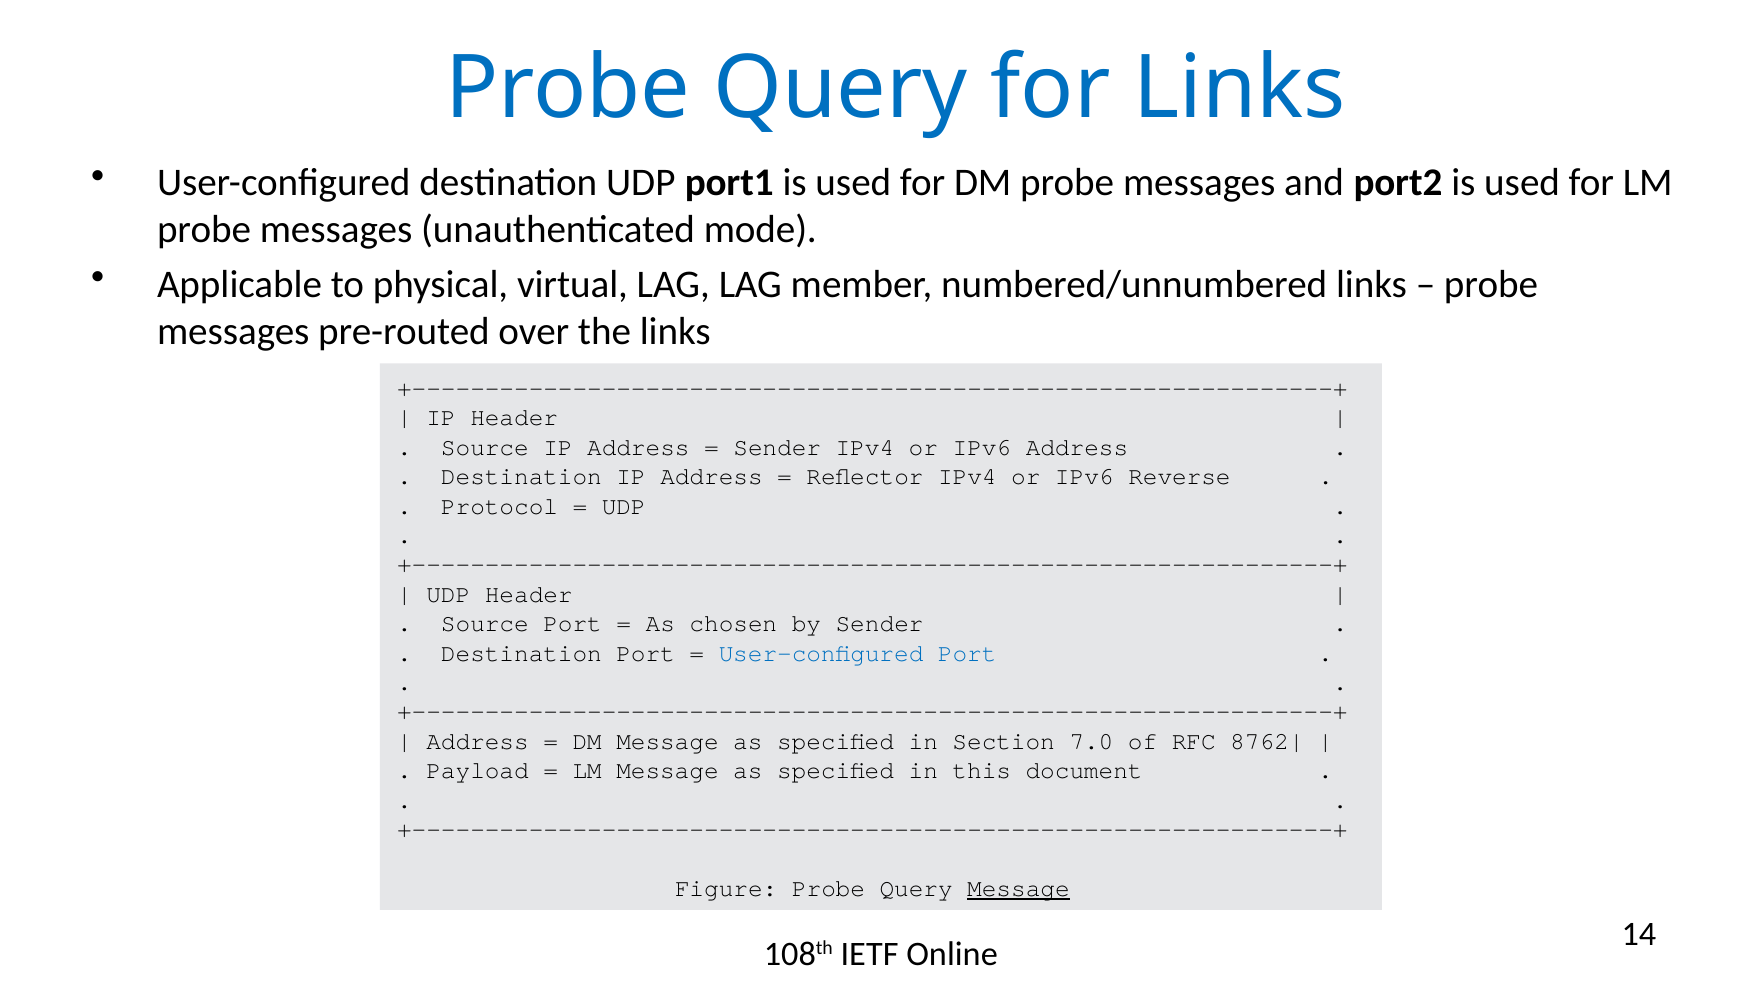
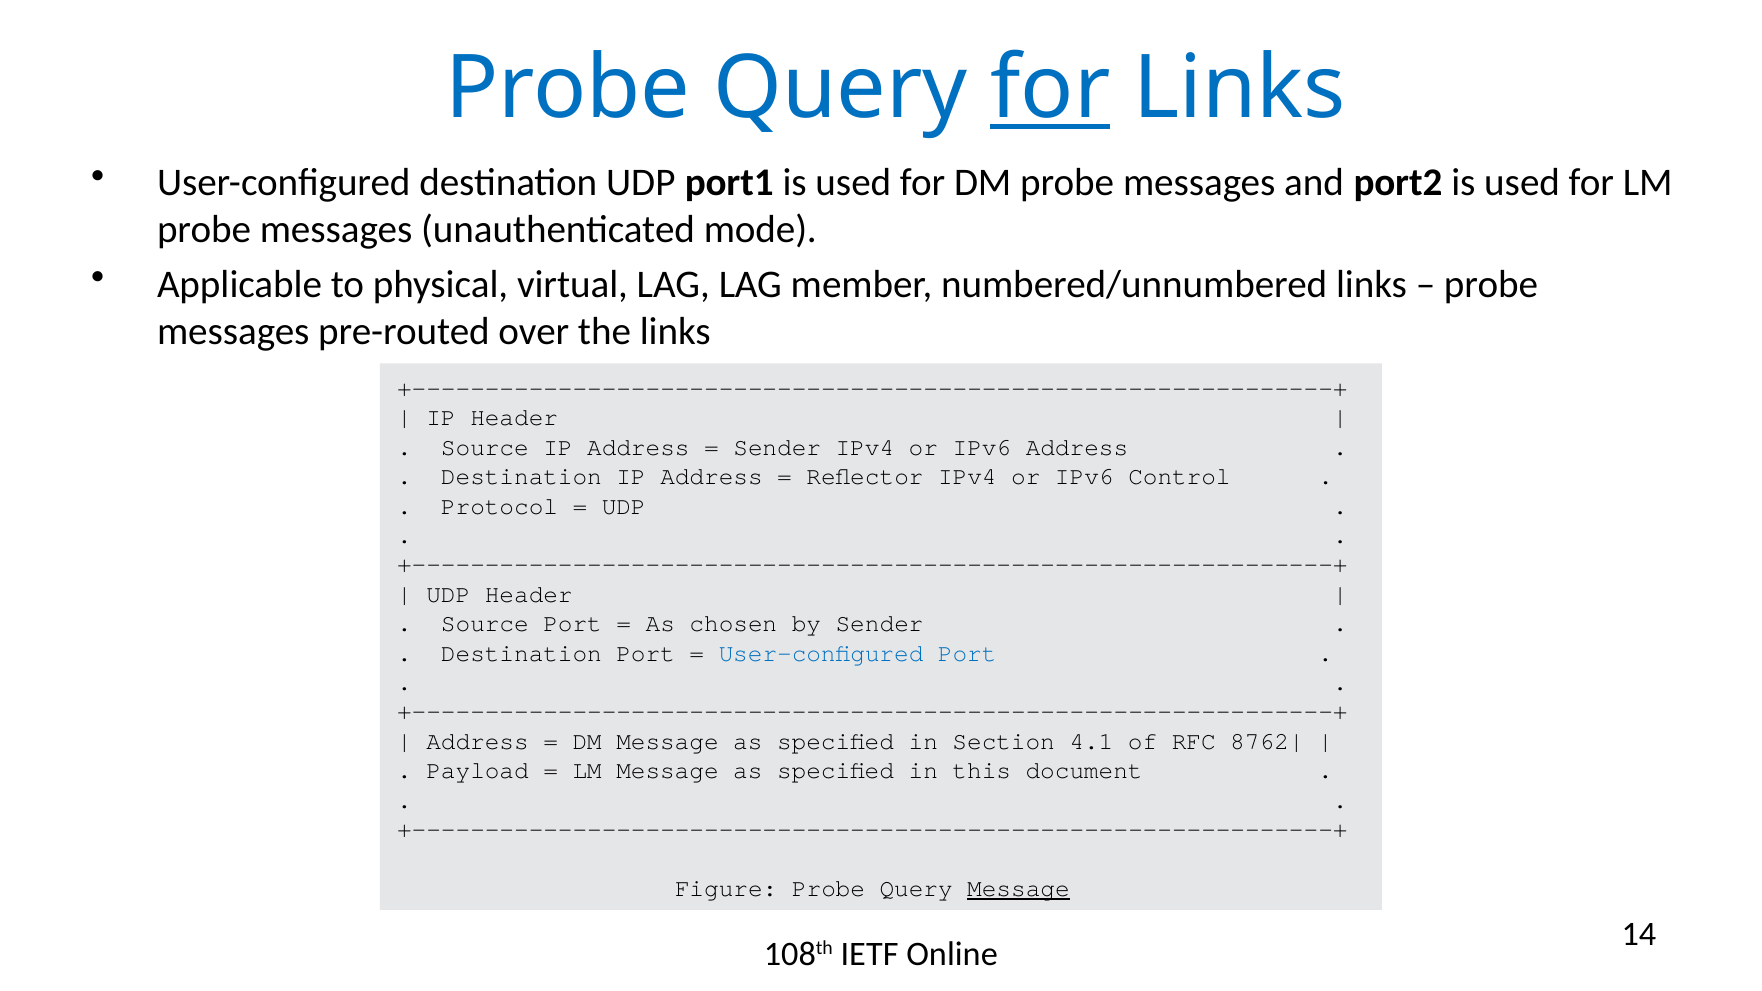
for underline: none -> present (1050, 89)
Reverse: Reverse -> Control (1179, 477)
7.0: 7.0 -> 4.1 (1092, 741)
